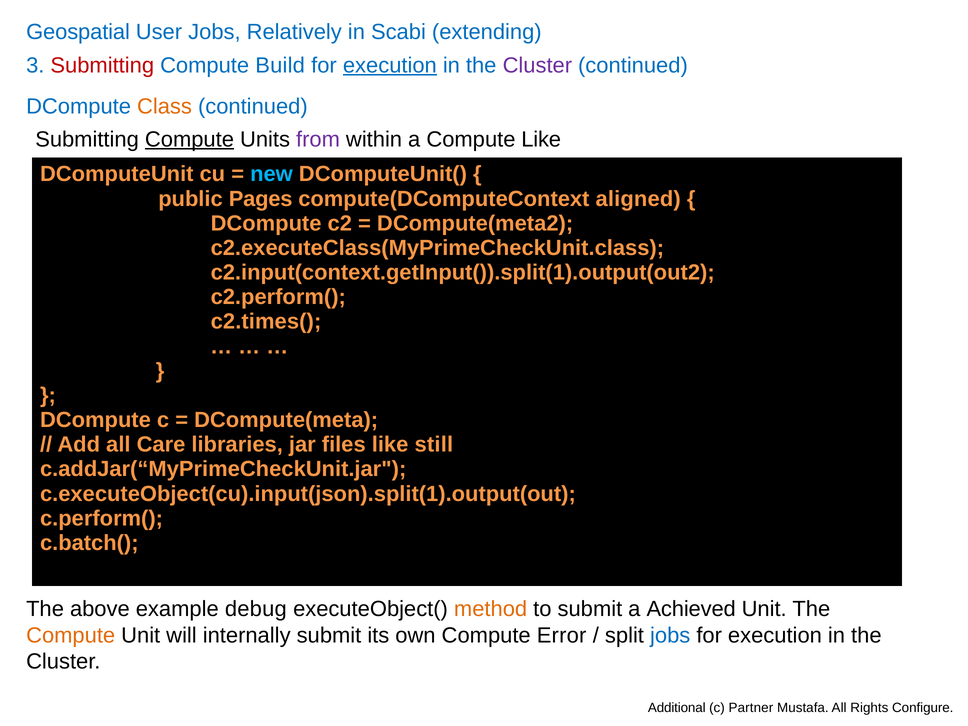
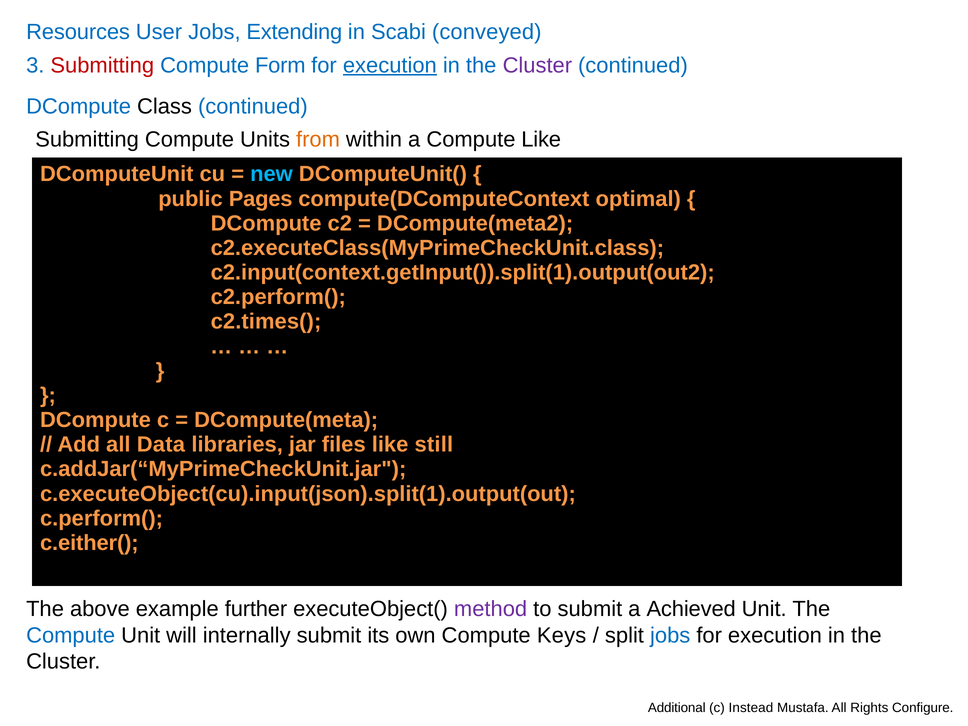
Geospatial: Geospatial -> Resources (78, 32)
Relatively: Relatively -> Extending (294, 32)
extending: extending -> conveyed (487, 32)
Build: Build -> Form (280, 65)
Class colour: orange -> black (164, 106)
Compute underline: present -> none (189, 139)
from colour: purple -> orange (318, 139)
aligned: aligned -> optimal (638, 199)
Care: Care -> Data (161, 445)
c.batch(: c.batch( -> c.either( (89, 543)
debug: debug -> further (256, 609)
method colour: orange -> purple (491, 609)
Compute colour: orange -> blue (71, 635)
Error: Error -> Keys (562, 635)
Partner: Partner -> Instead (751, 708)
